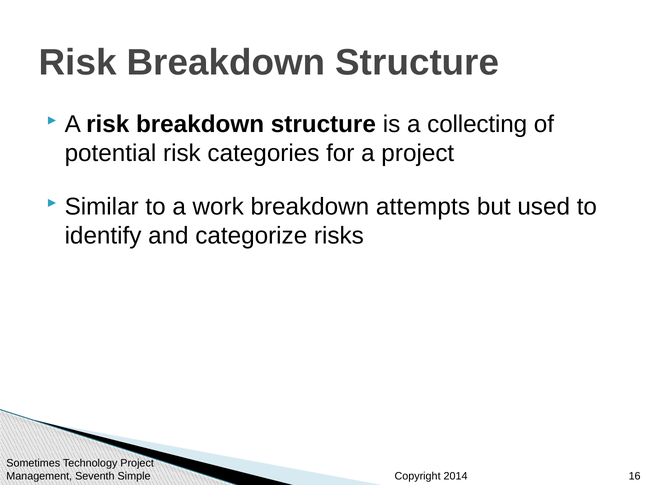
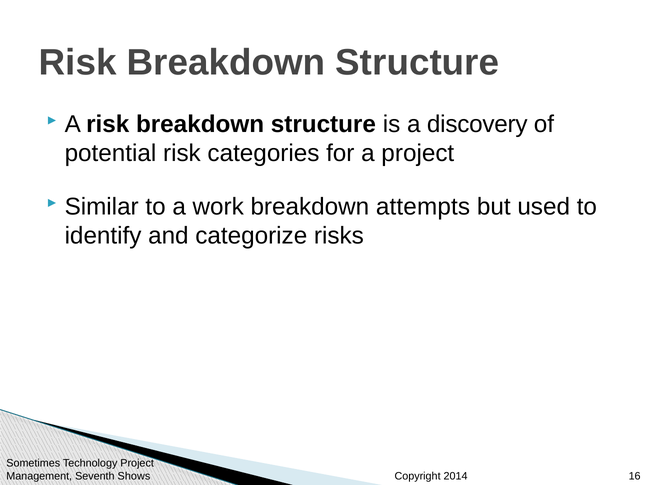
collecting: collecting -> discovery (477, 124)
Simple: Simple -> Shows (134, 476)
